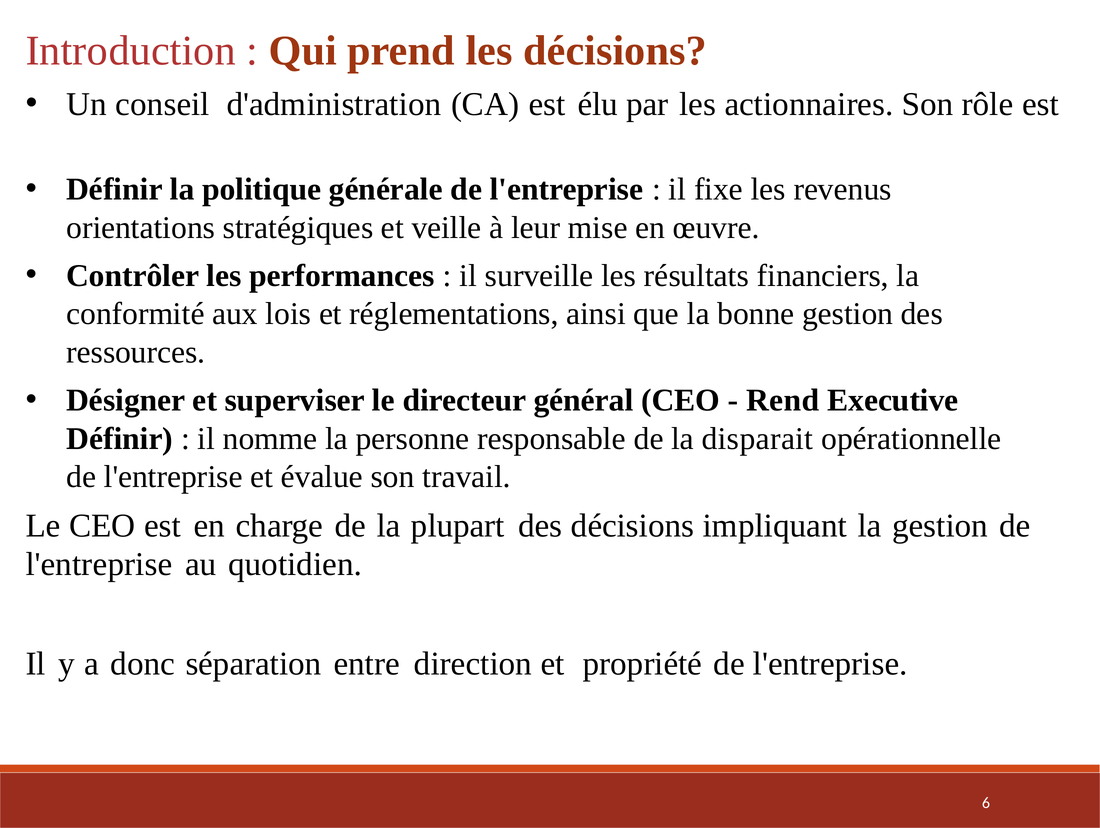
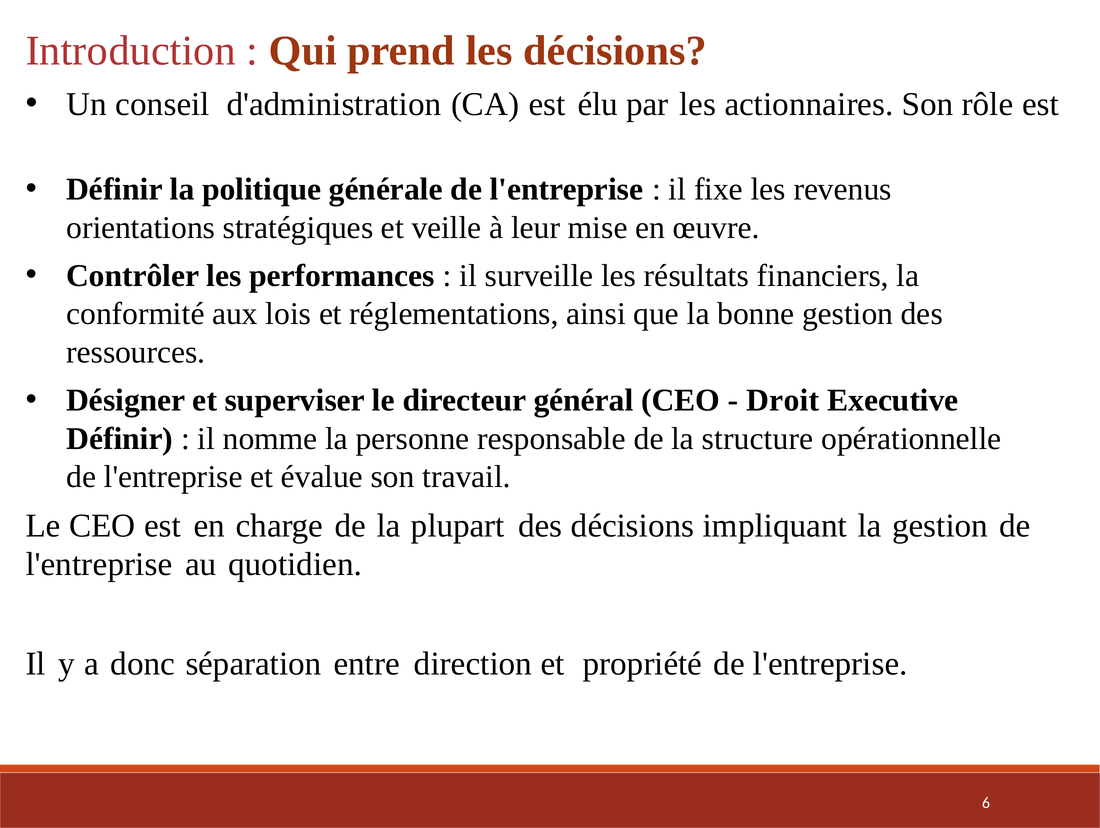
Rend: Rend -> Droit (783, 400)
disparait: disparait -> structure (758, 439)
